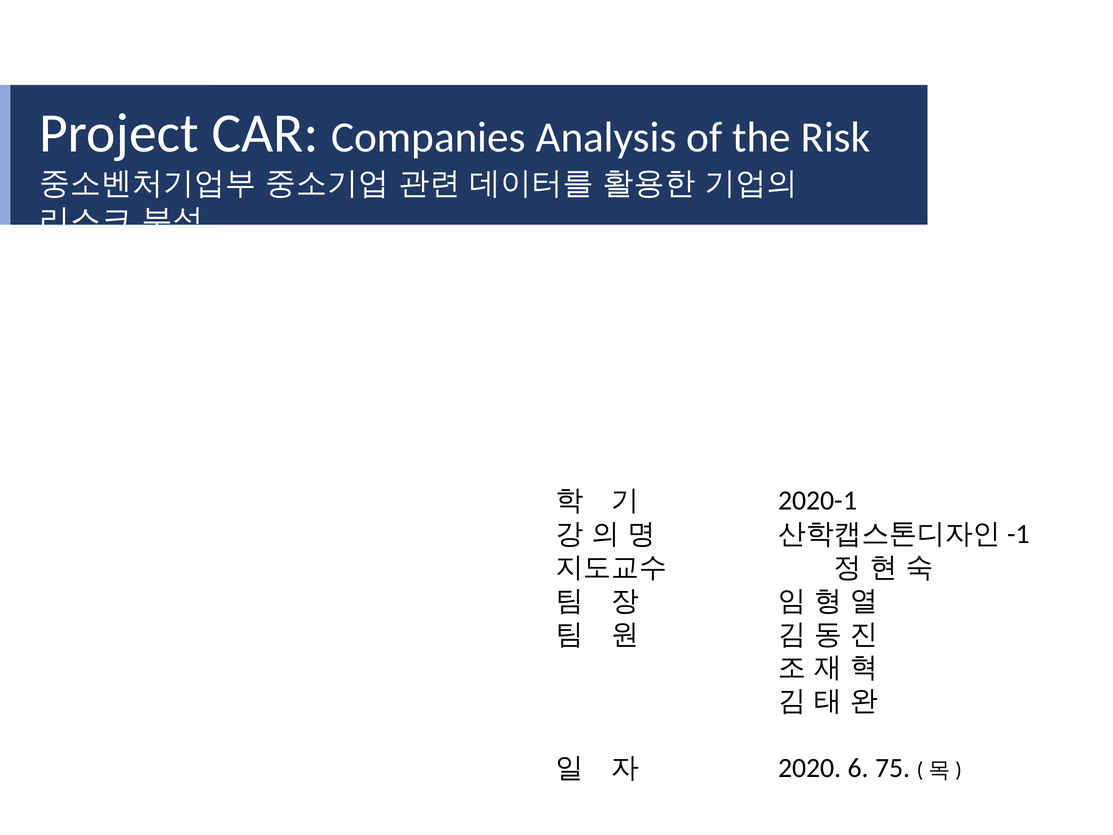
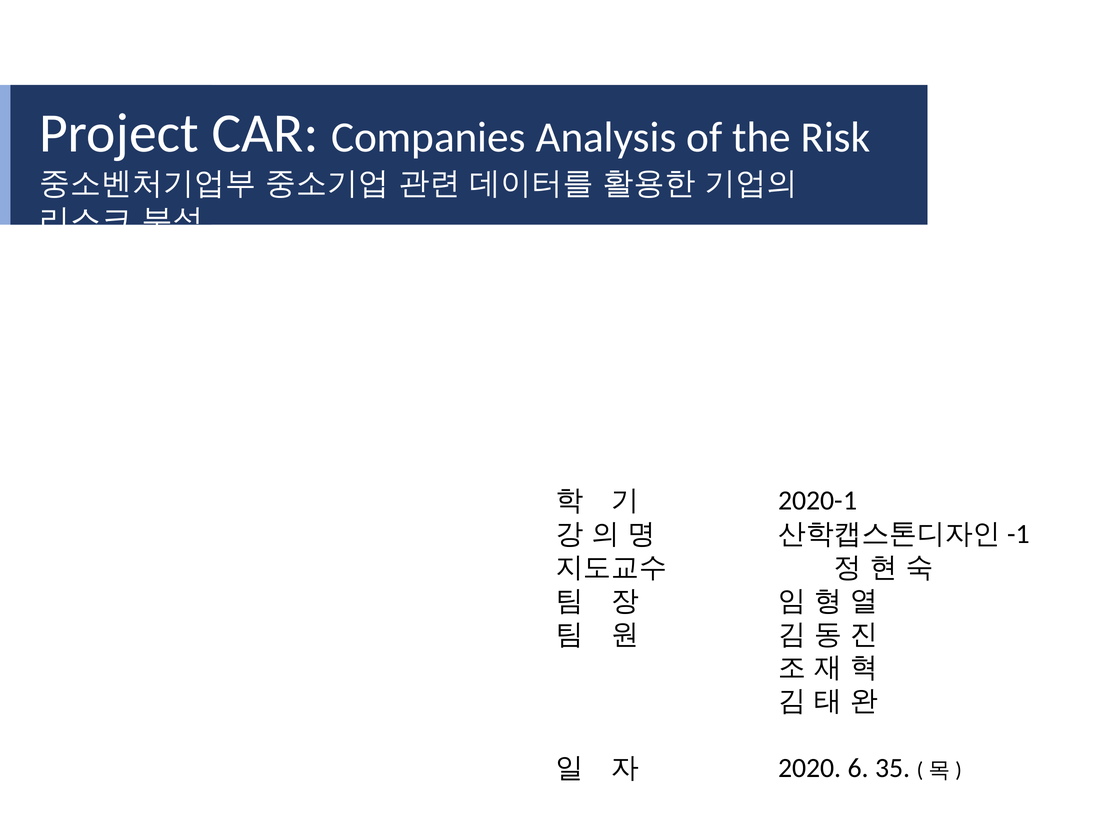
75: 75 -> 35 (893, 768)
